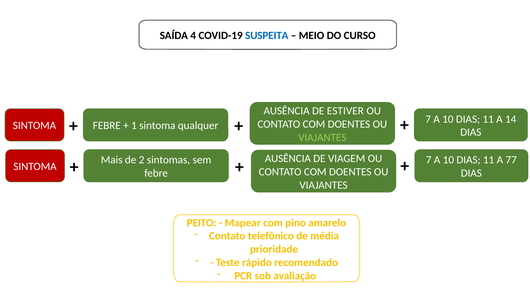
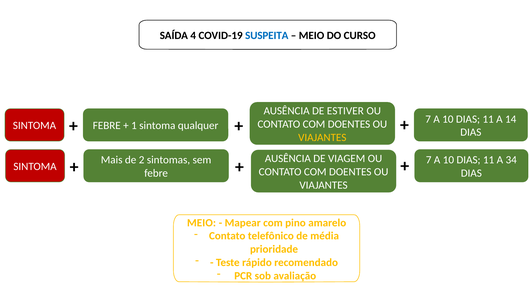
VIAJANTES colour: light green -> yellow (322, 137)
77: 77 -> 34 (511, 160)
PEITO: PEITO -> MEIO (202, 223)
